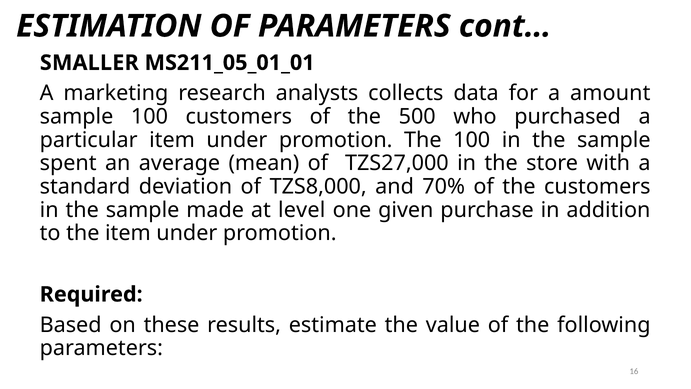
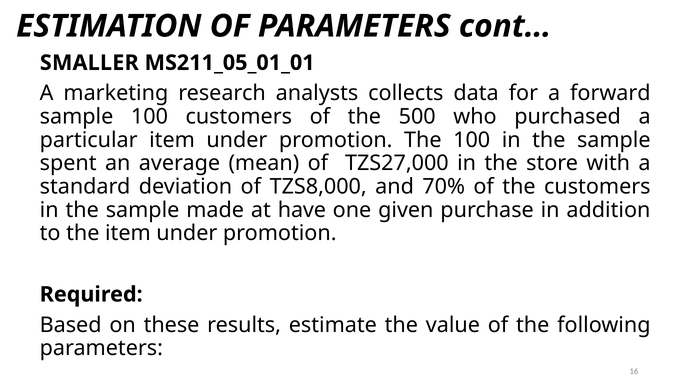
amount: amount -> forward (610, 93)
level: level -> have (302, 210)
